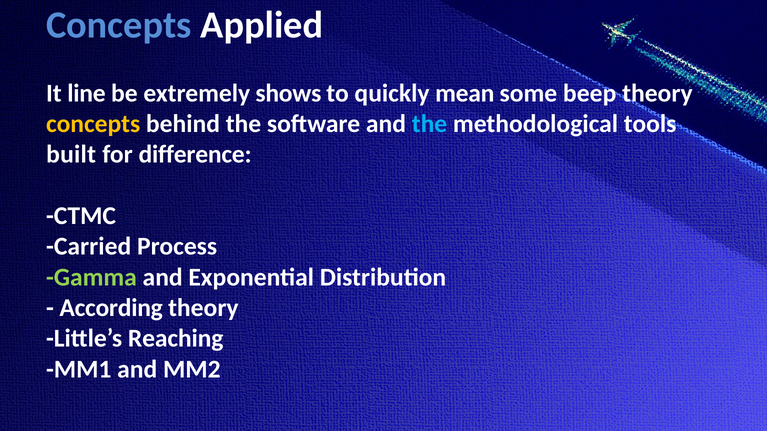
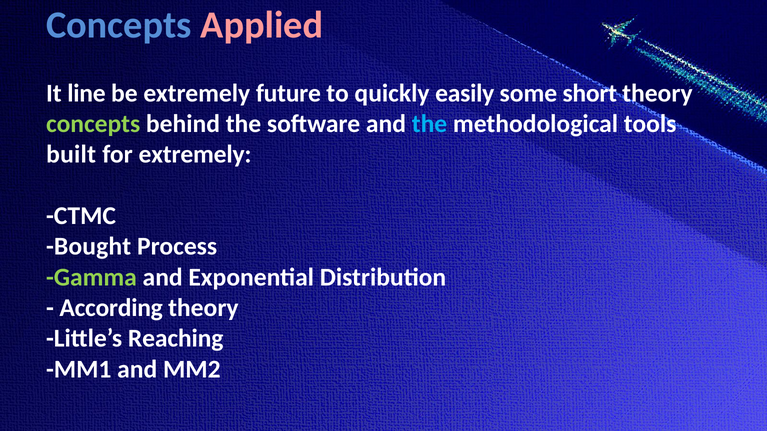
Applied colour: white -> pink (262, 25)
shows: shows -> future (288, 93)
mean: mean -> easily (465, 93)
beep: beep -> short (590, 93)
concepts colour: yellow -> light green (93, 124)
for difference: difference -> extremely (195, 155)
Carried: Carried -> Bought (89, 247)
